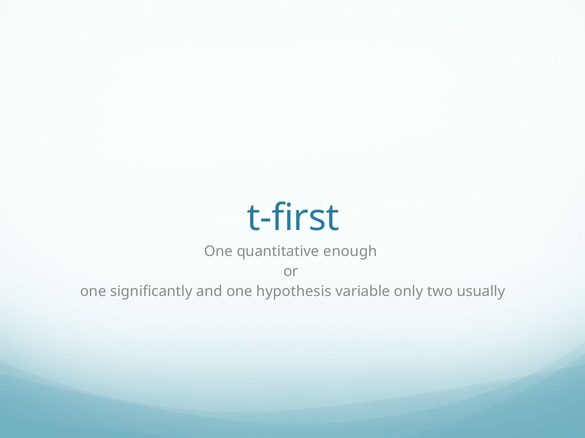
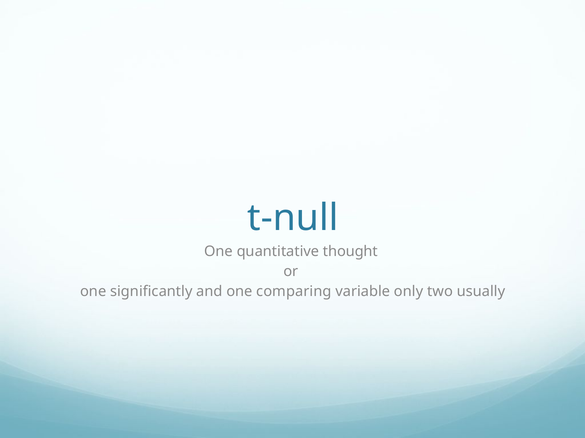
t-first: t-first -> t-null (293, 218)
enough: enough -> thought (350, 252)
hypothesis: hypothesis -> comparing (294, 292)
